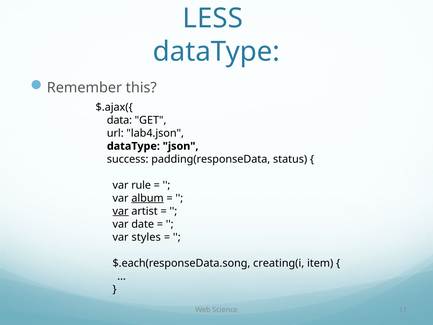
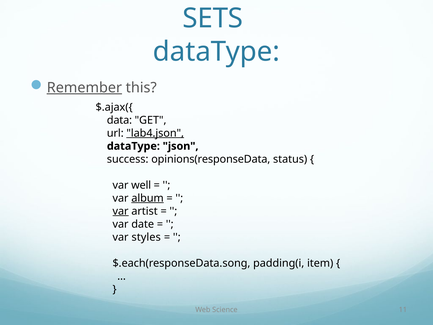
LESS: LESS -> SETS (213, 18)
Remember underline: none -> present (84, 88)
lab4.json underline: none -> present (155, 133)
padding(responseData: padding(responseData -> opinions(responseData (211, 159)
rule: rule -> well (141, 185)
creating(i: creating(i -> padding(i (279, 263)
